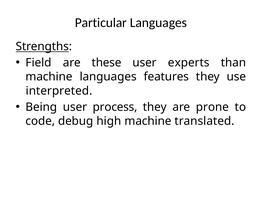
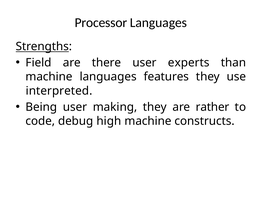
Particular: Particular -> Processor (101, 23)
these: these -> there (107, 63)
process: process -> making (115, 107)
prone: prone -> rather (213, 107)
translated: translated -> constructs (205, 121)
